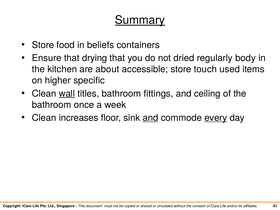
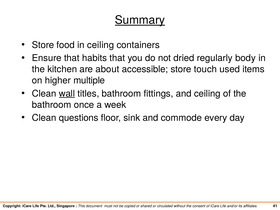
in beliefs: beliefs -> ceiling (101, 45)
drying: drying -> habits (95, 58)
specific: specific -> multiple (89, 80)
increases: increases -> questions (79, 118)
and underline: present -> none (150, 118)
every underline: present -> none (216, 118)
